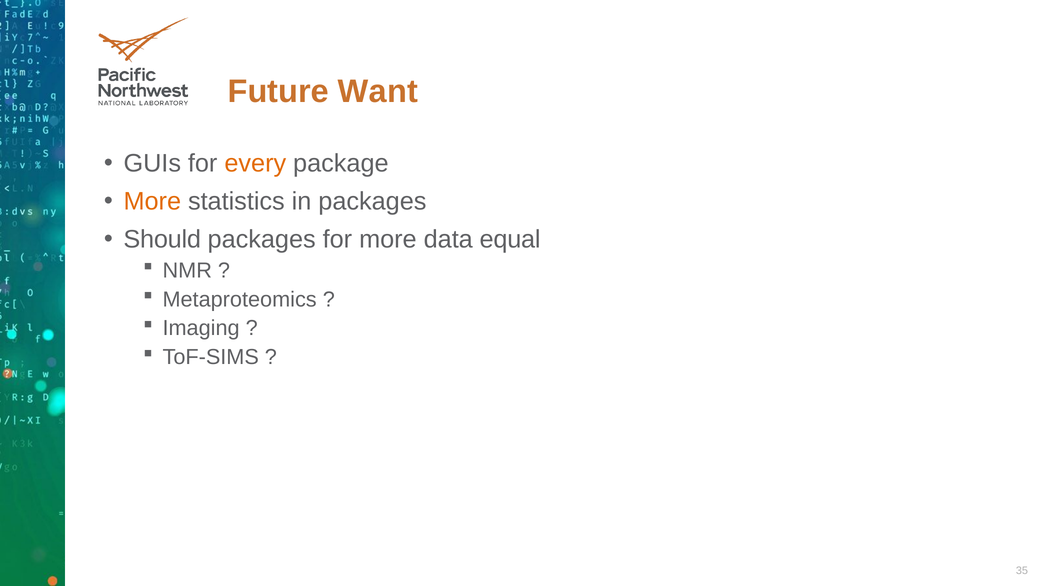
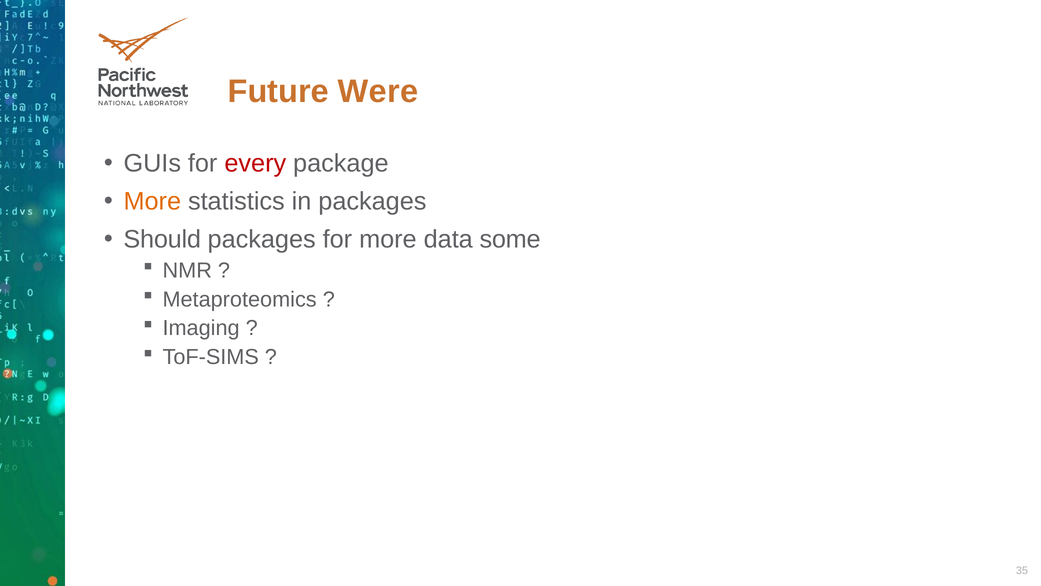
Want: Want -> Were (378, 92)
every colour: orange -> red (255, 163)
equal: equal -> some (510, 239)
